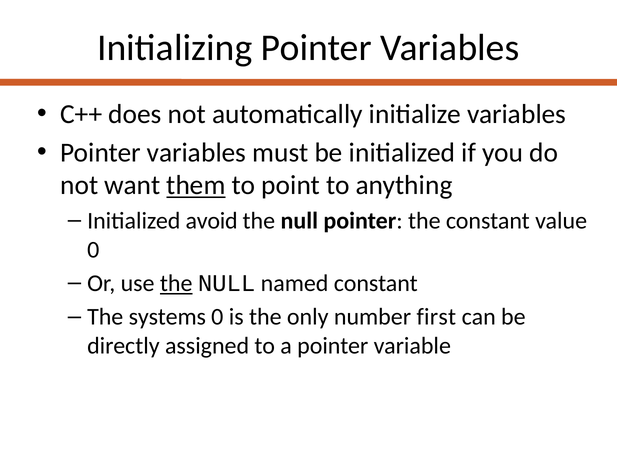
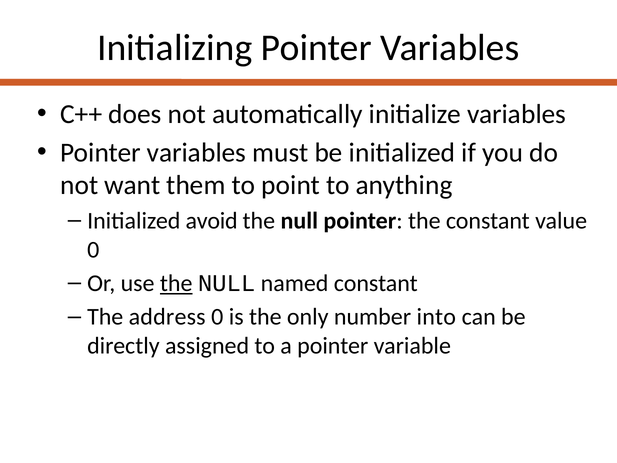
them underline: present -> none (196, 185)
systems: systems -> address (167, 317)
first: first -> into (436, 317)
